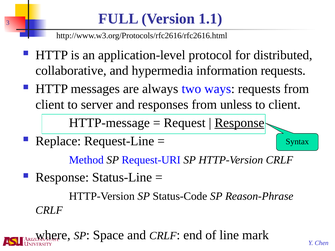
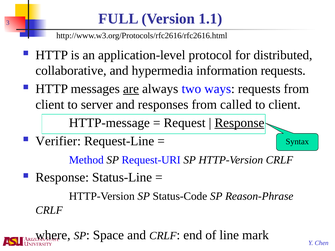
are underline: none -> present (131, 89)
unless: unless -> called (236, 105)
Replace: Replace -> Verifier (58, 141)
